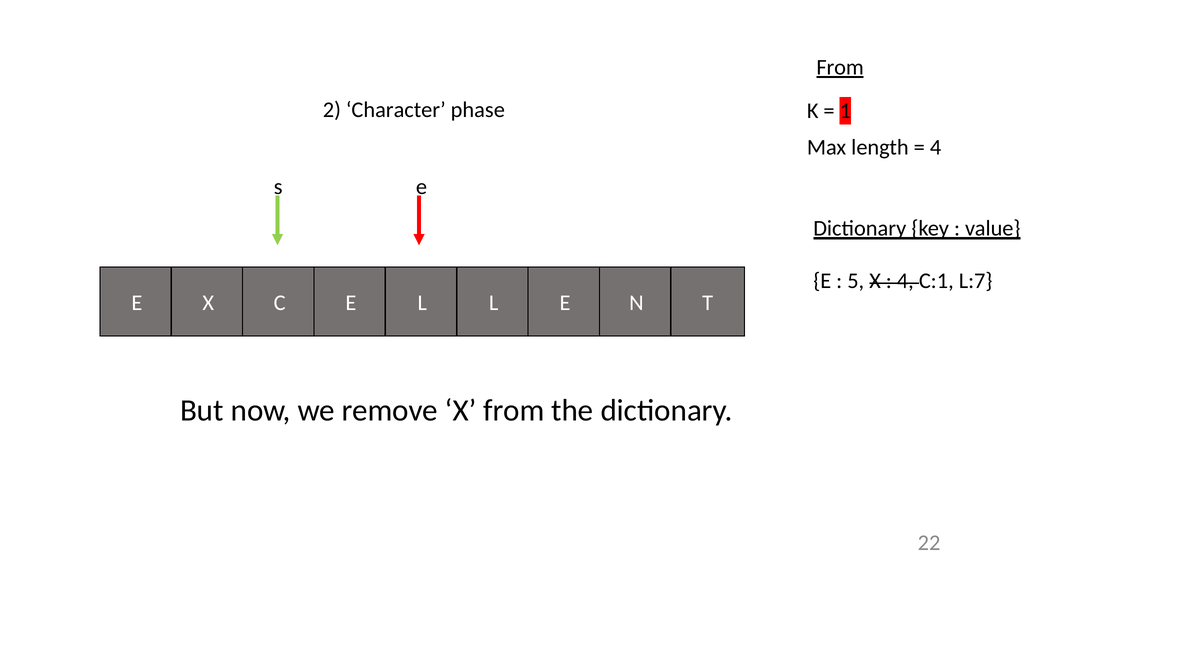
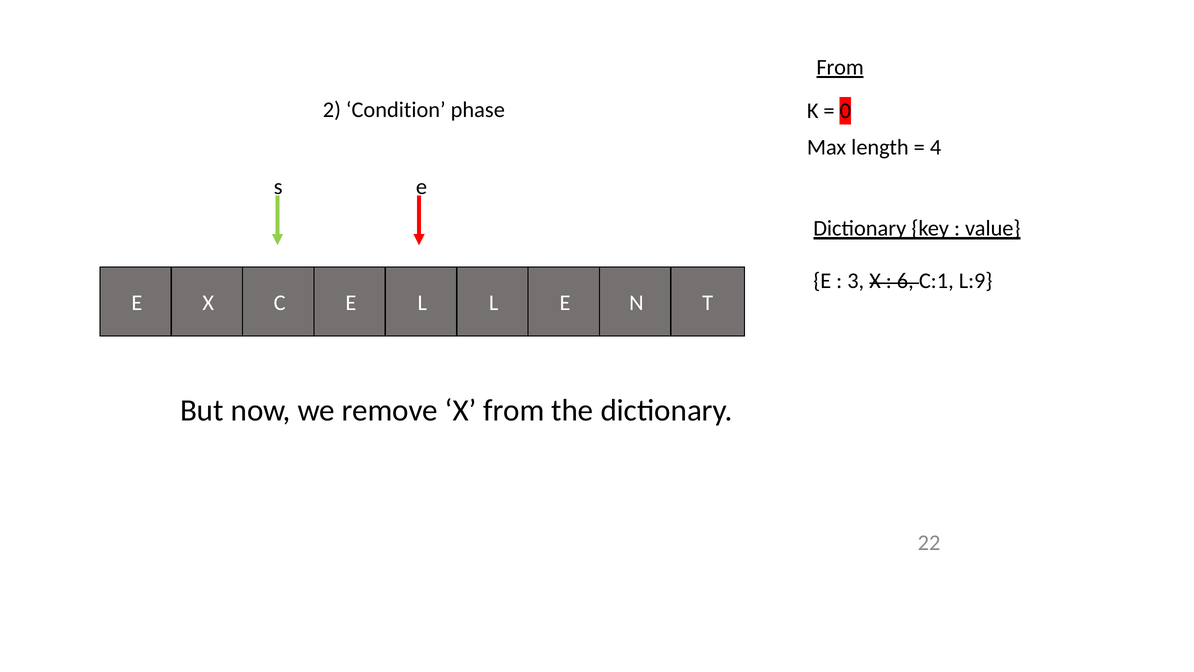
Character: Character -> Condition (396, 110)
1: 1 -> 0 (845, 111)
5: 5 -> 3 (856, 281)
4: 4 -> 6 (905, 281)
L:7: L:7 -> L:9 (976, 281)
